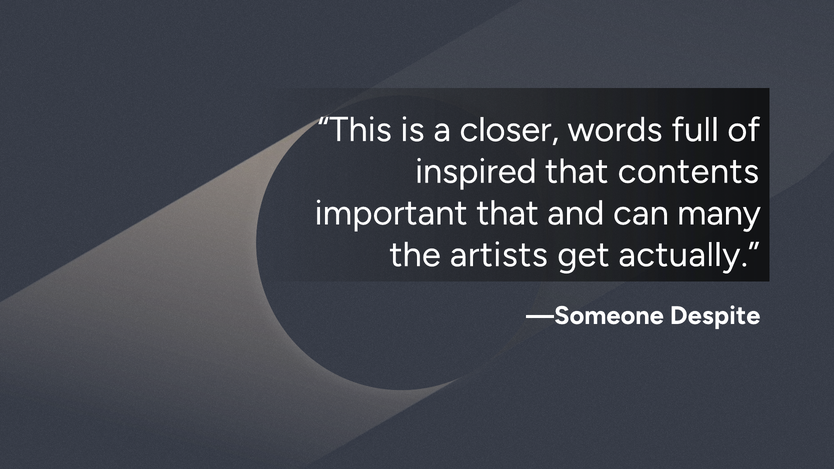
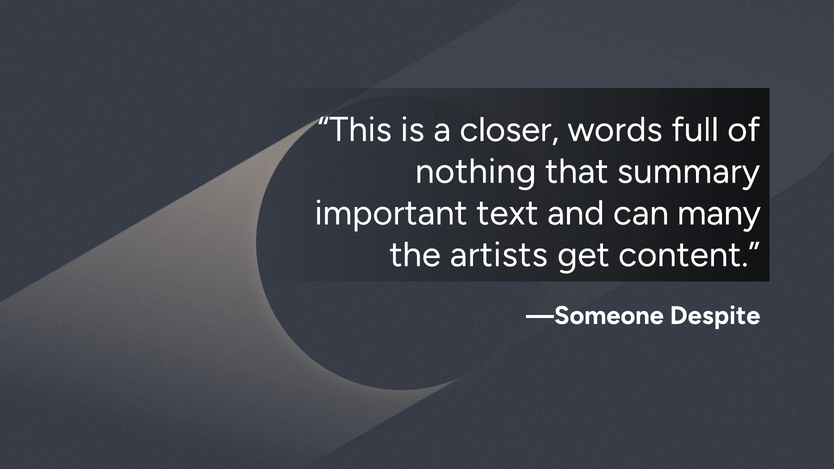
inspired: inspired -> nothing (476, 171)
contents: contents -> summary (689, 171)
important that: that -> text (507, 213)
actually: actually -> content (689, 255)
